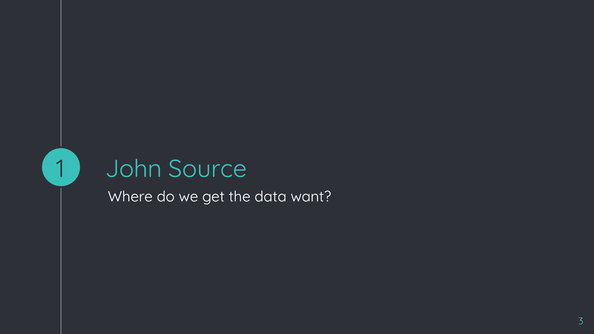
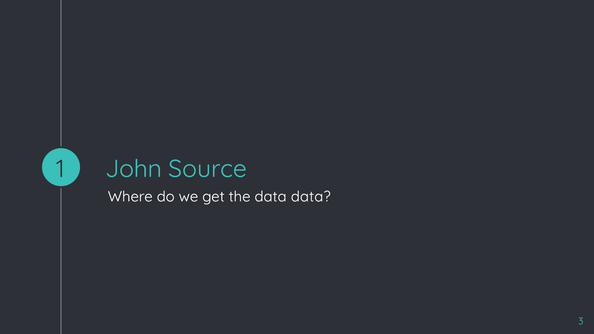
data want: want -> data (311, 197)
